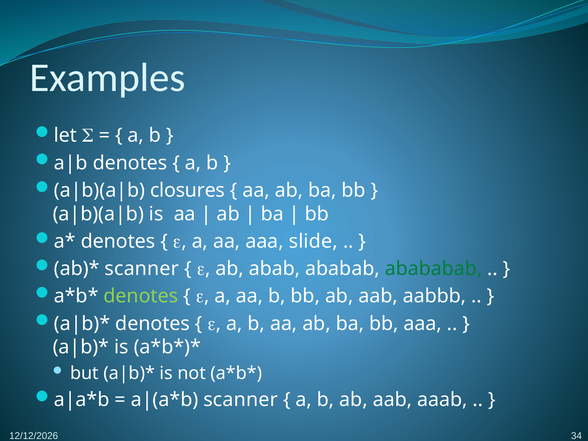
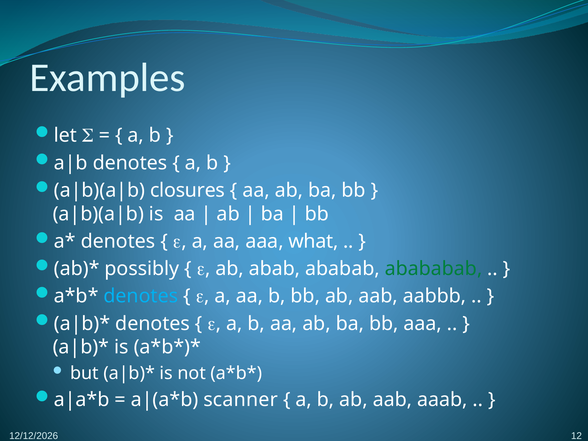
slide: slide -> what (313, 241)
scanner: scanner -> possibly (142, 269)
denotes colour: light green -> light blue (141, 296)
34: 34 -> 12 (576, 436)
